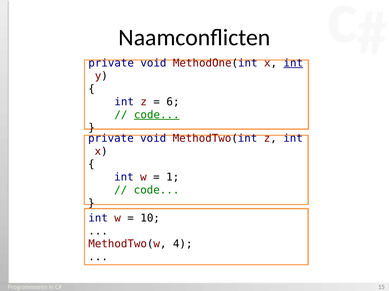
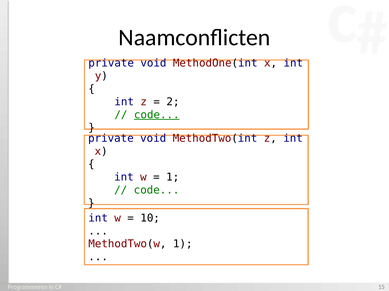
int underline: present -> none (293, 63)
6: 6 -> 2 (173, 102)
MethodTwo(w 4: 4 -> 1 (183, 245)
